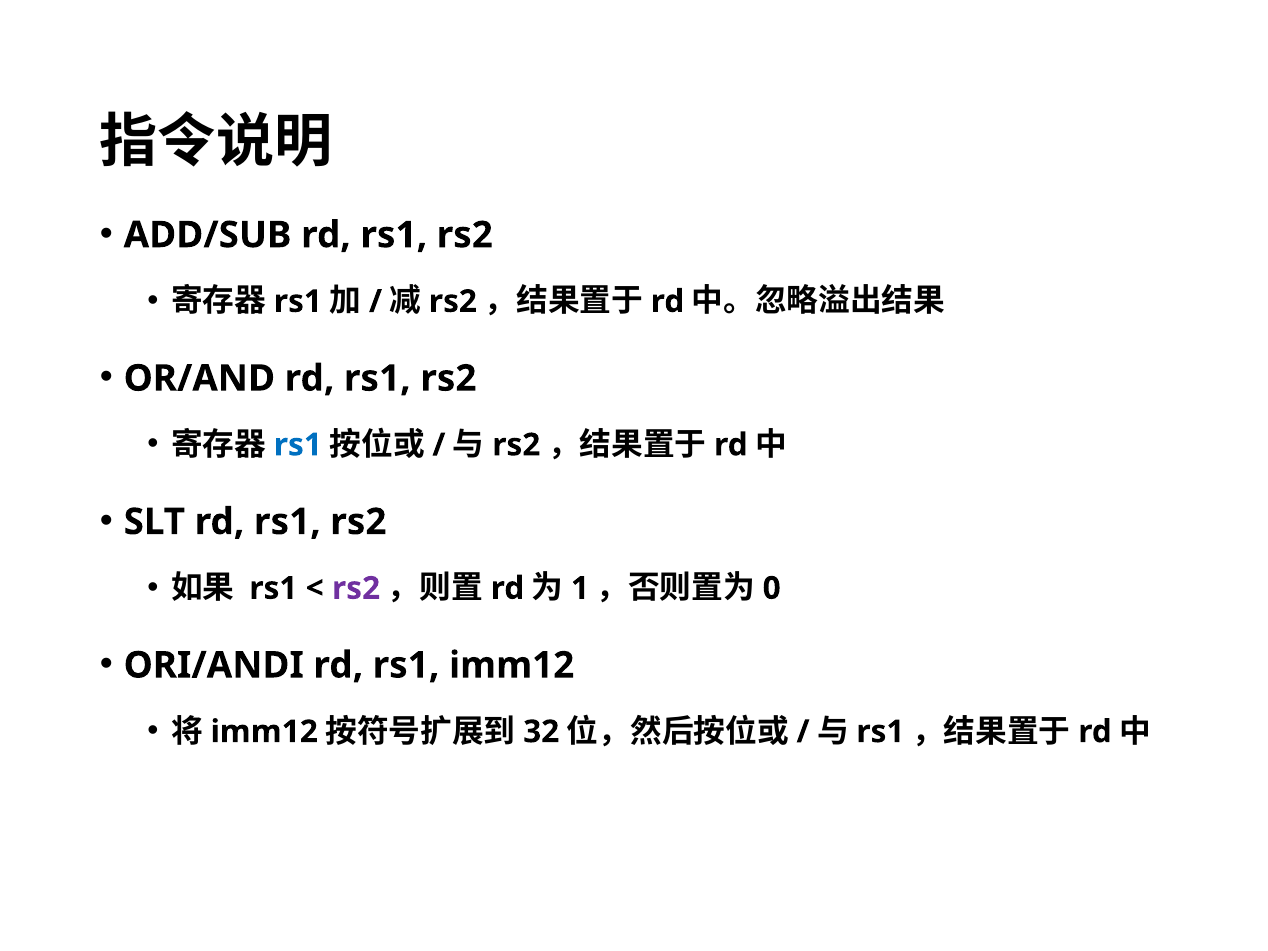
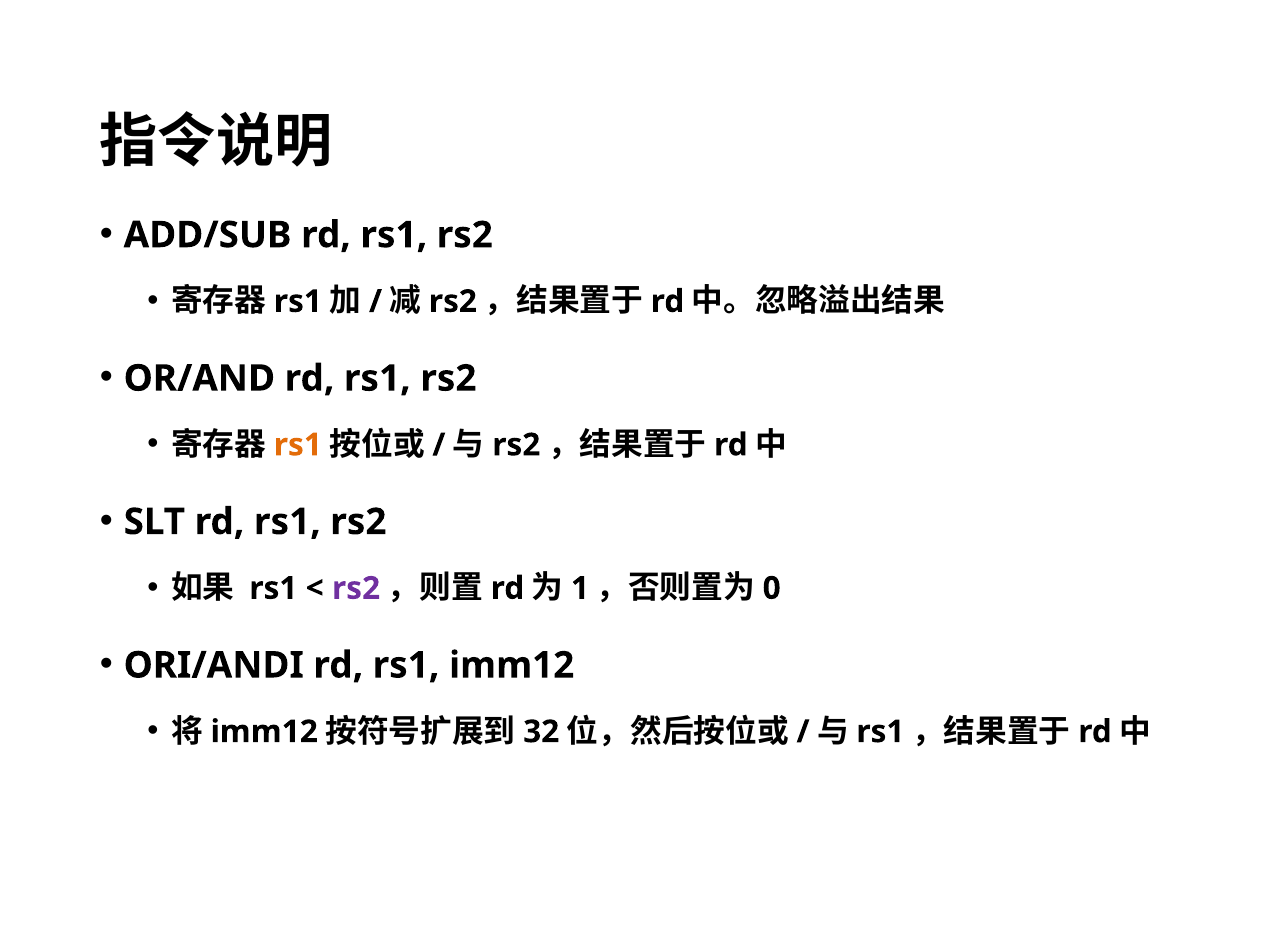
rs1 colour: blue -> orange (298, 445)
